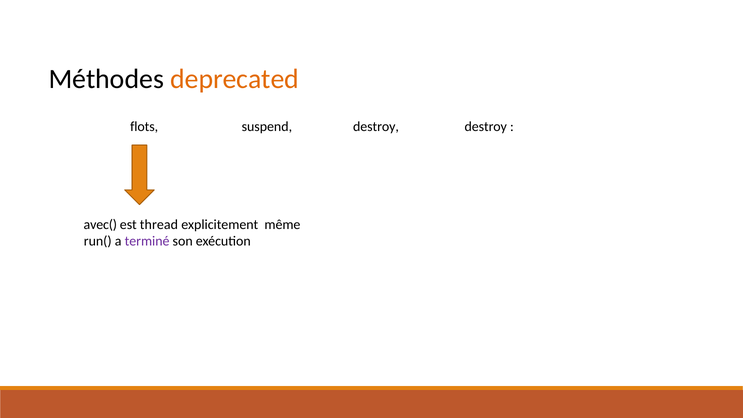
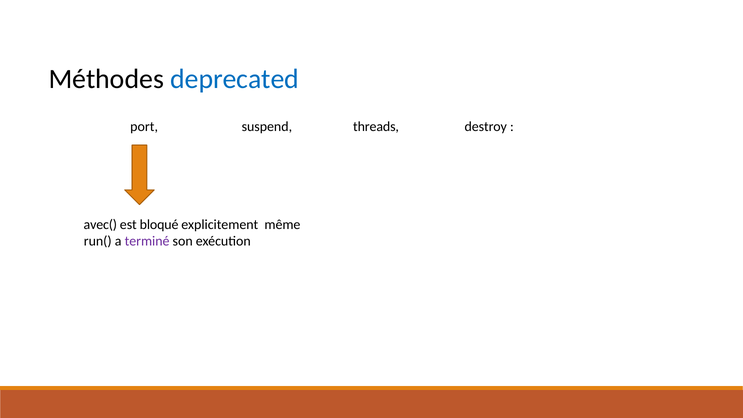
deprecated colour: orange -> blue (235, 79)
flots: flots -> port (144, 127)
suspend destroy: destroy -> threads (376, 127)
thread: thread -> bloqué (159, 224)
